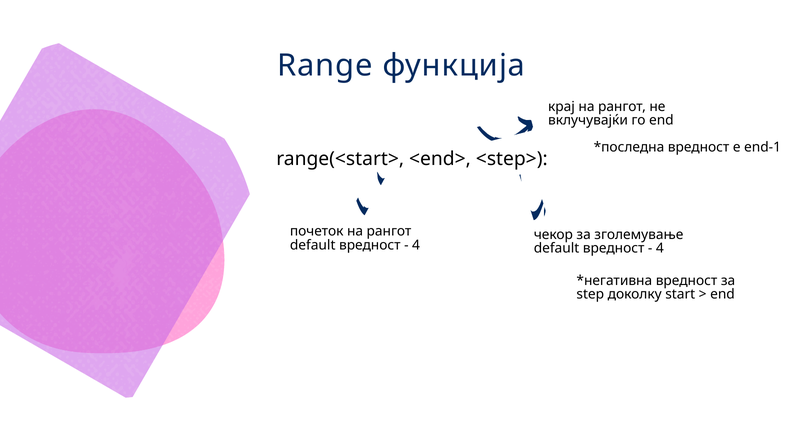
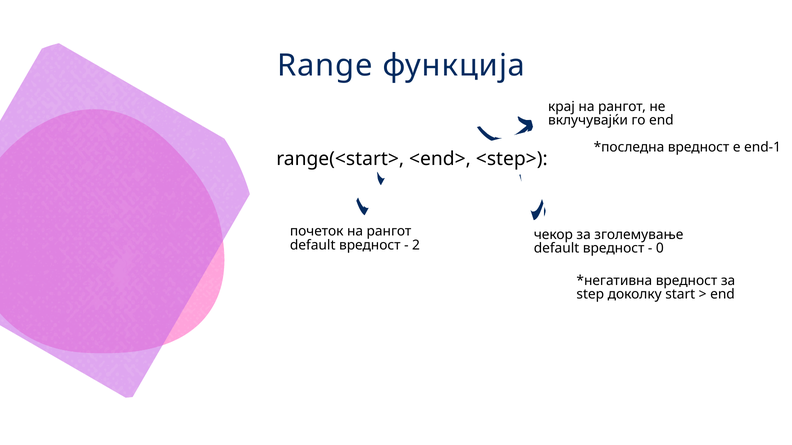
4: 4 -> 2 (416, 245)
4: 4 -> 0 (660, 249)
